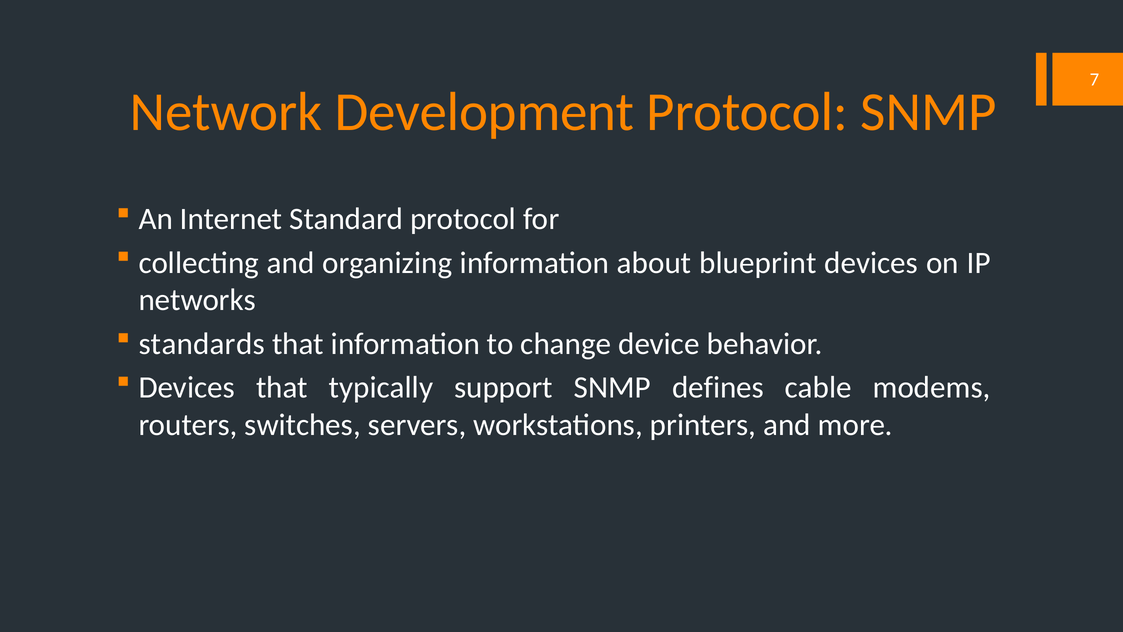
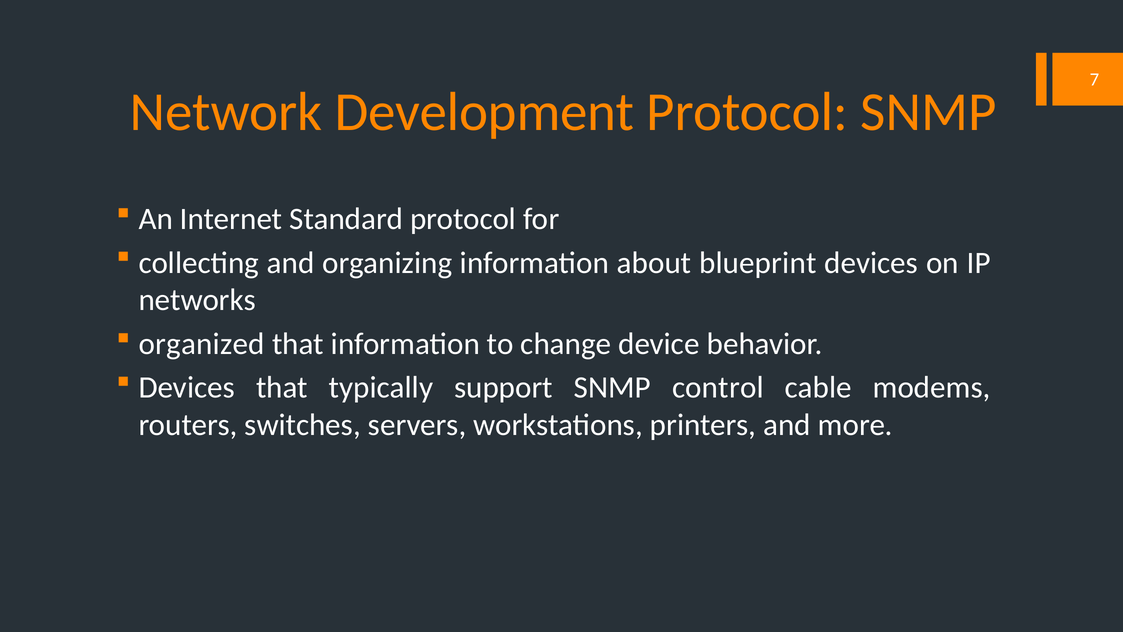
standards: standards -> organized (202, 344)
defines: defines -> control (718, 387)
